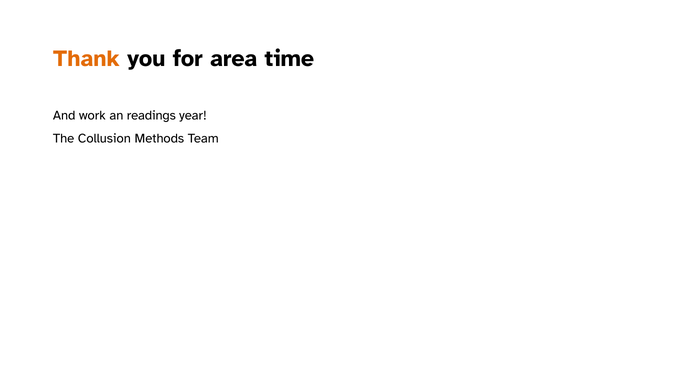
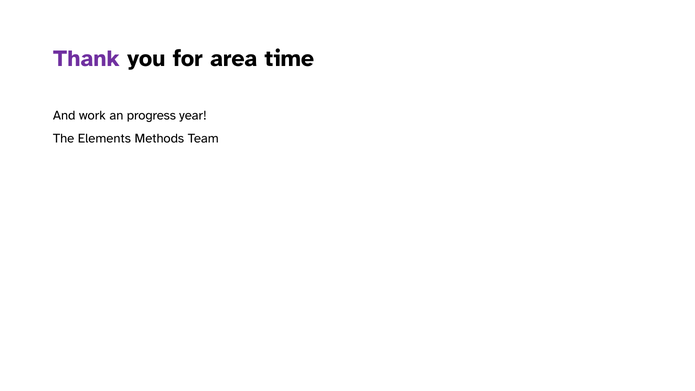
Thank colour: orange -> purple (86, 58)
readings: readings -> progress (151, 115)
Collusion: Collusion -> Elements (104, 138)
